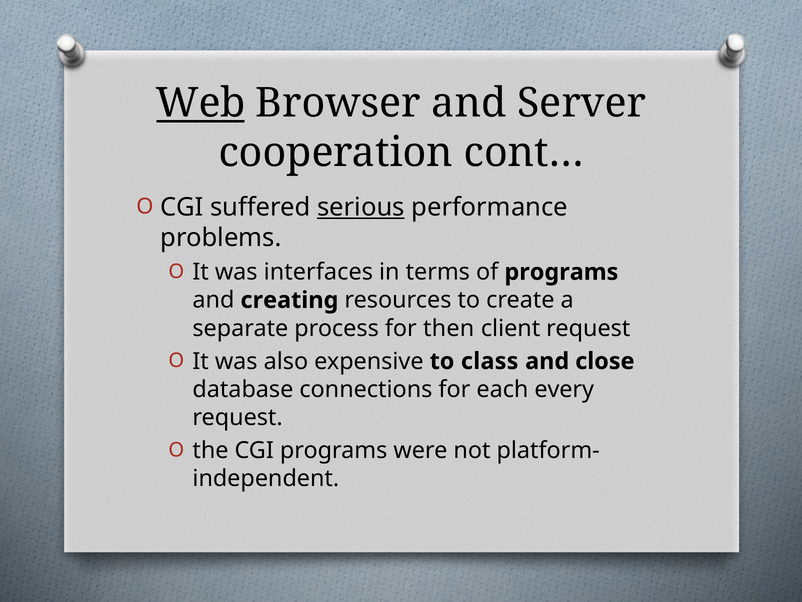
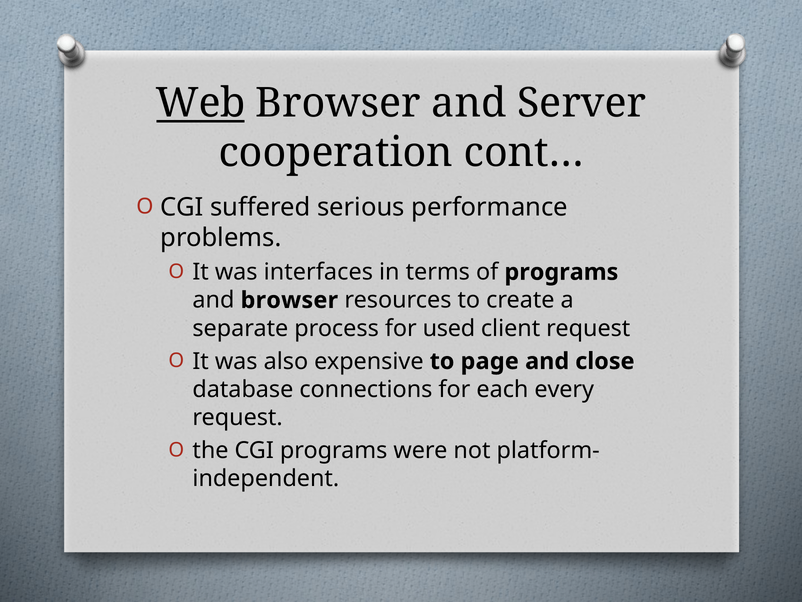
serious underline: present -> none (361, 207)
and creating: creating -> browser (289, 300)
then: then -> used (449, 328)
class: class -> page (490, 361)
